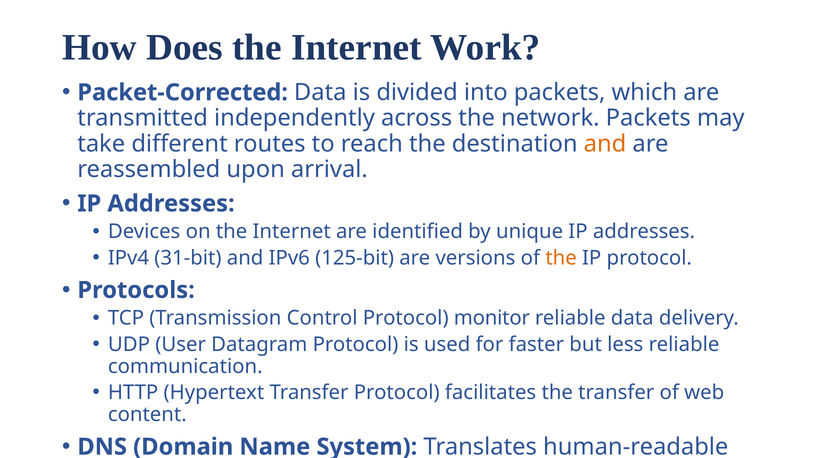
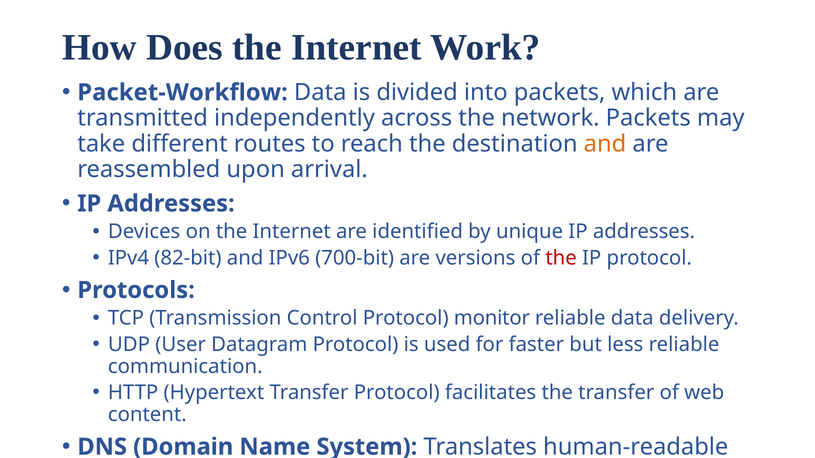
Packet-Corrected: Packet-Corrected -> Packet-Workflow (183, 93)
31-bit: 31-bit -> 82-bit (188, 258)
125-bit: 125-bit -> 700-bit (355, 258)
the colour: orange -> red (561, 258)
